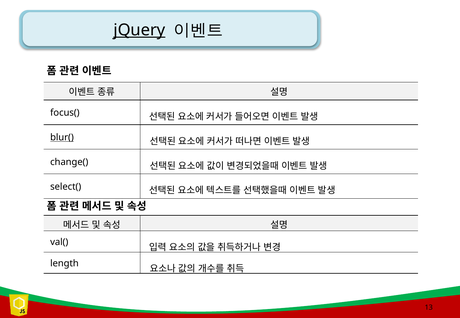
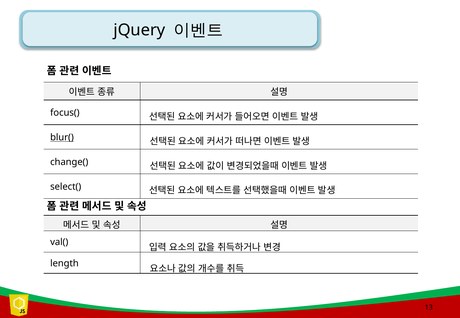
jQuery underline: present -> none (139, 30)
